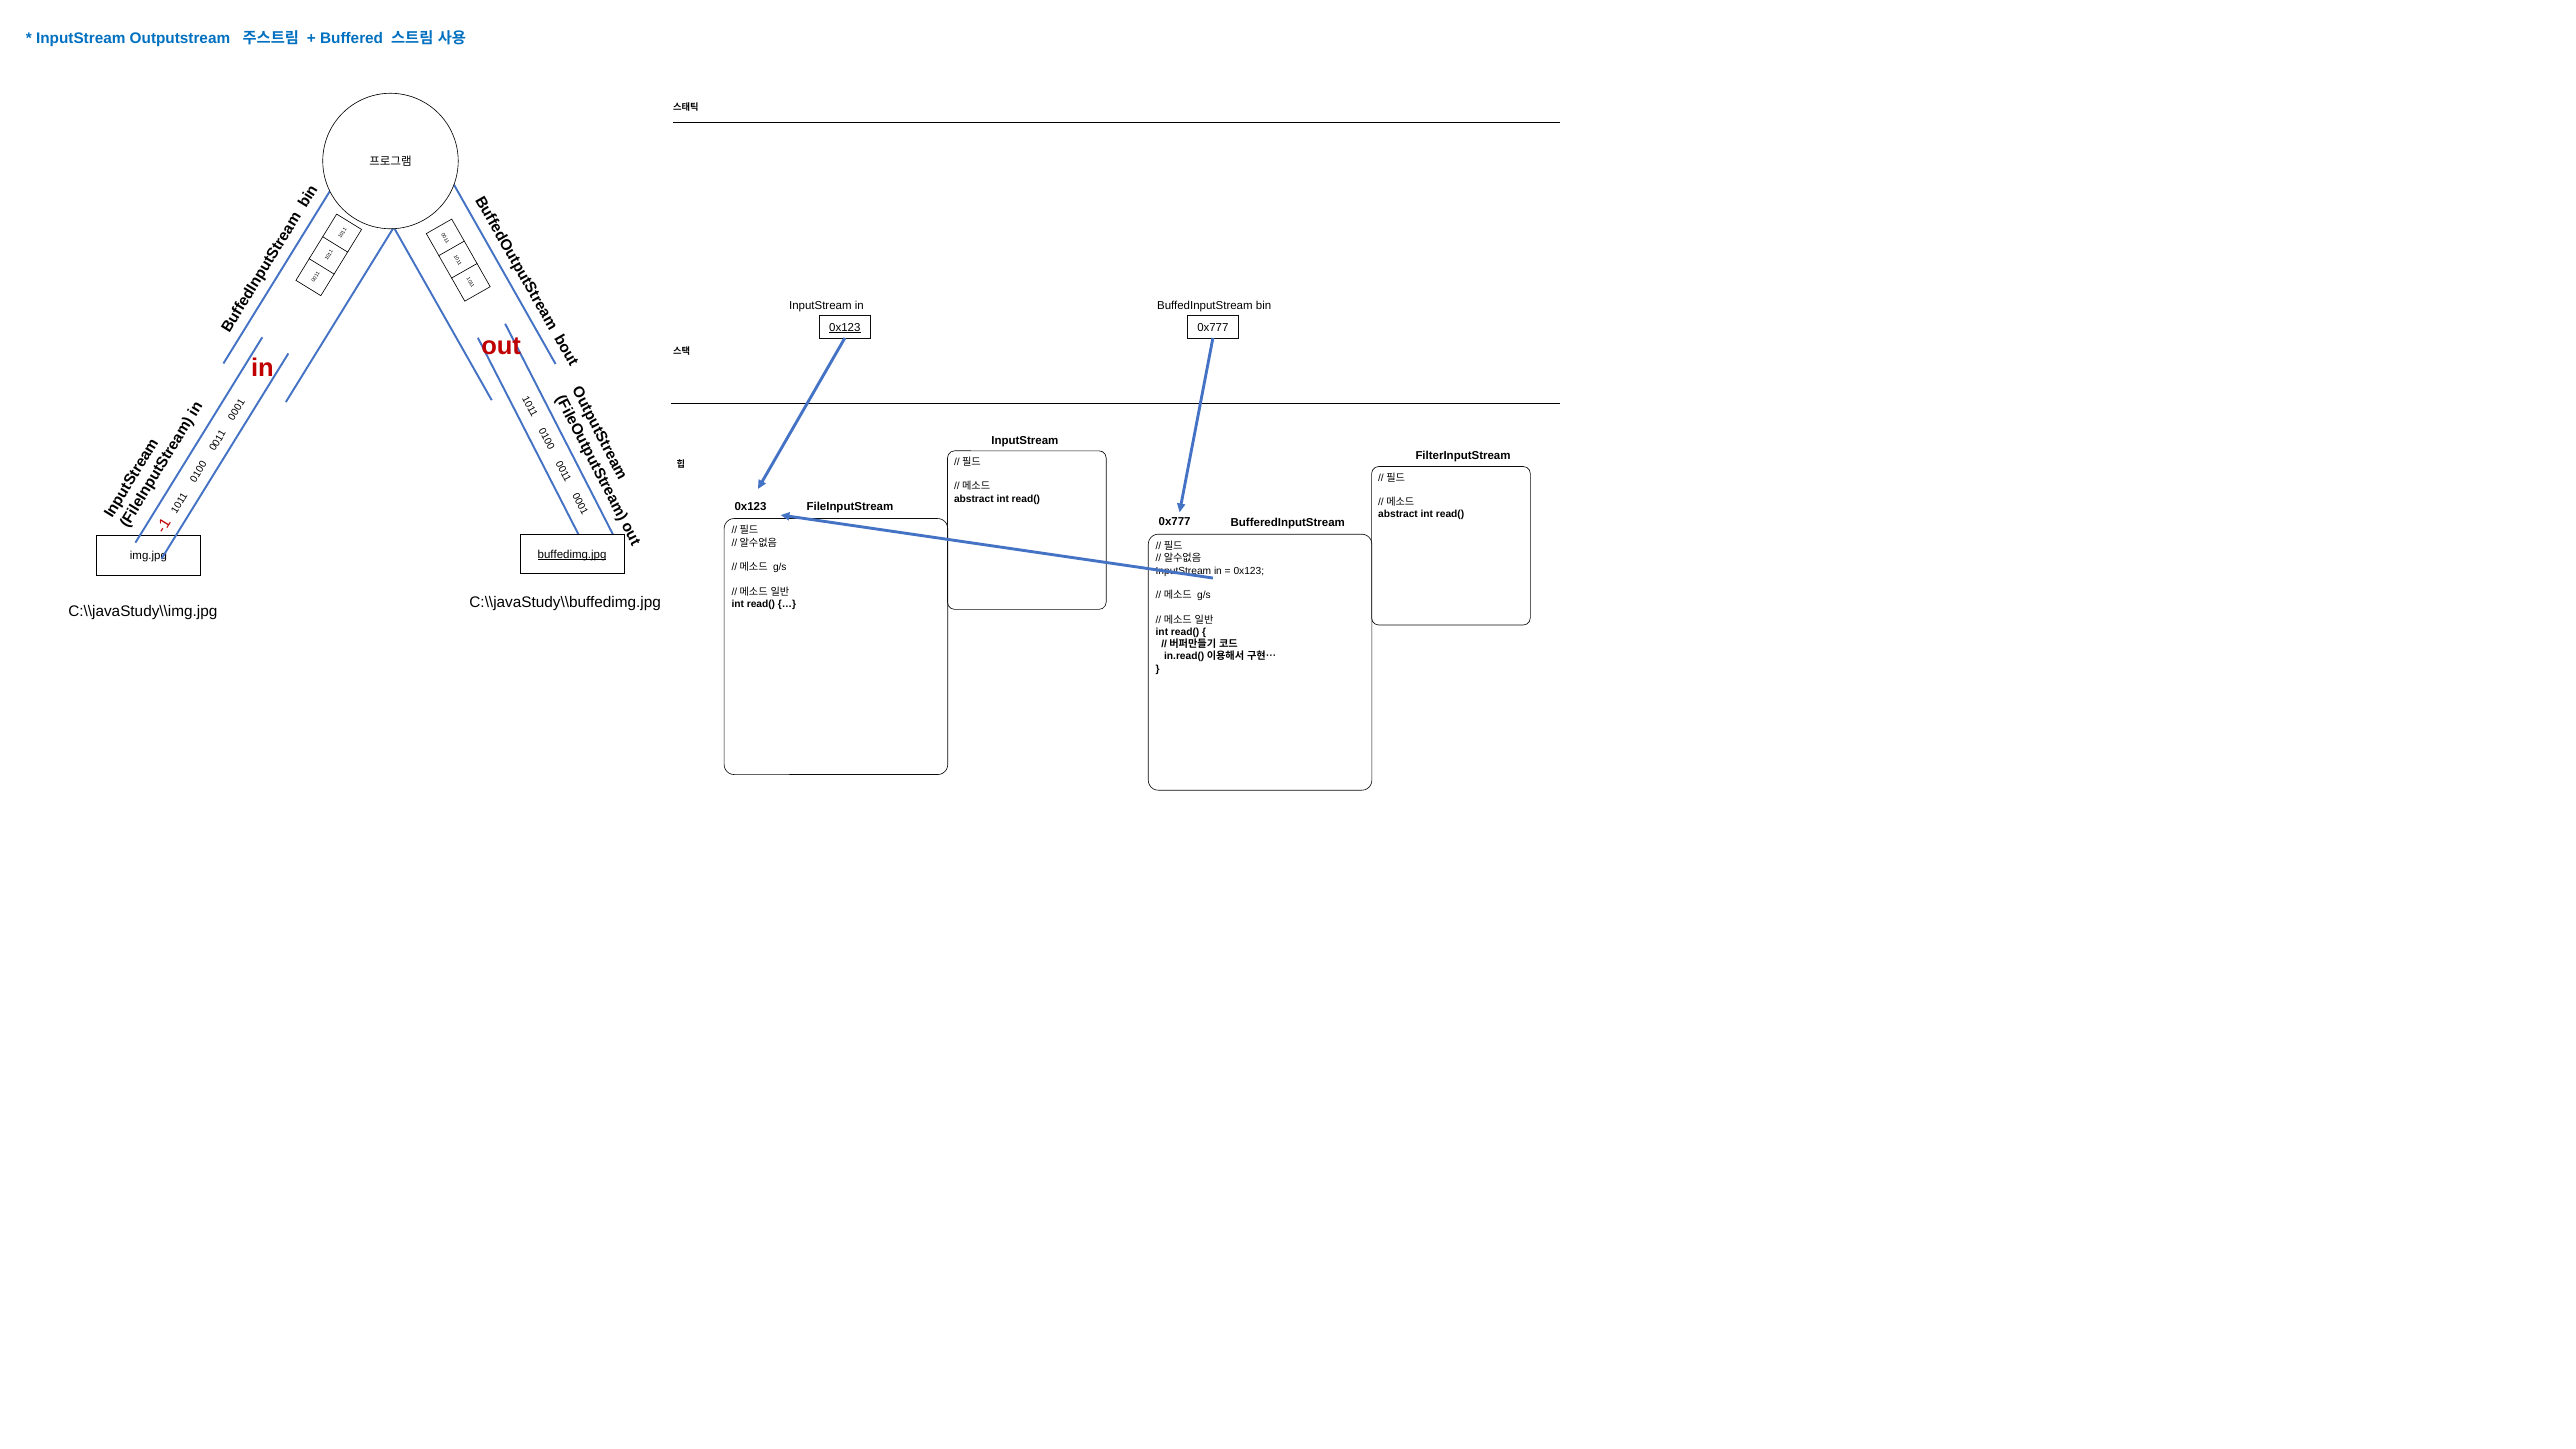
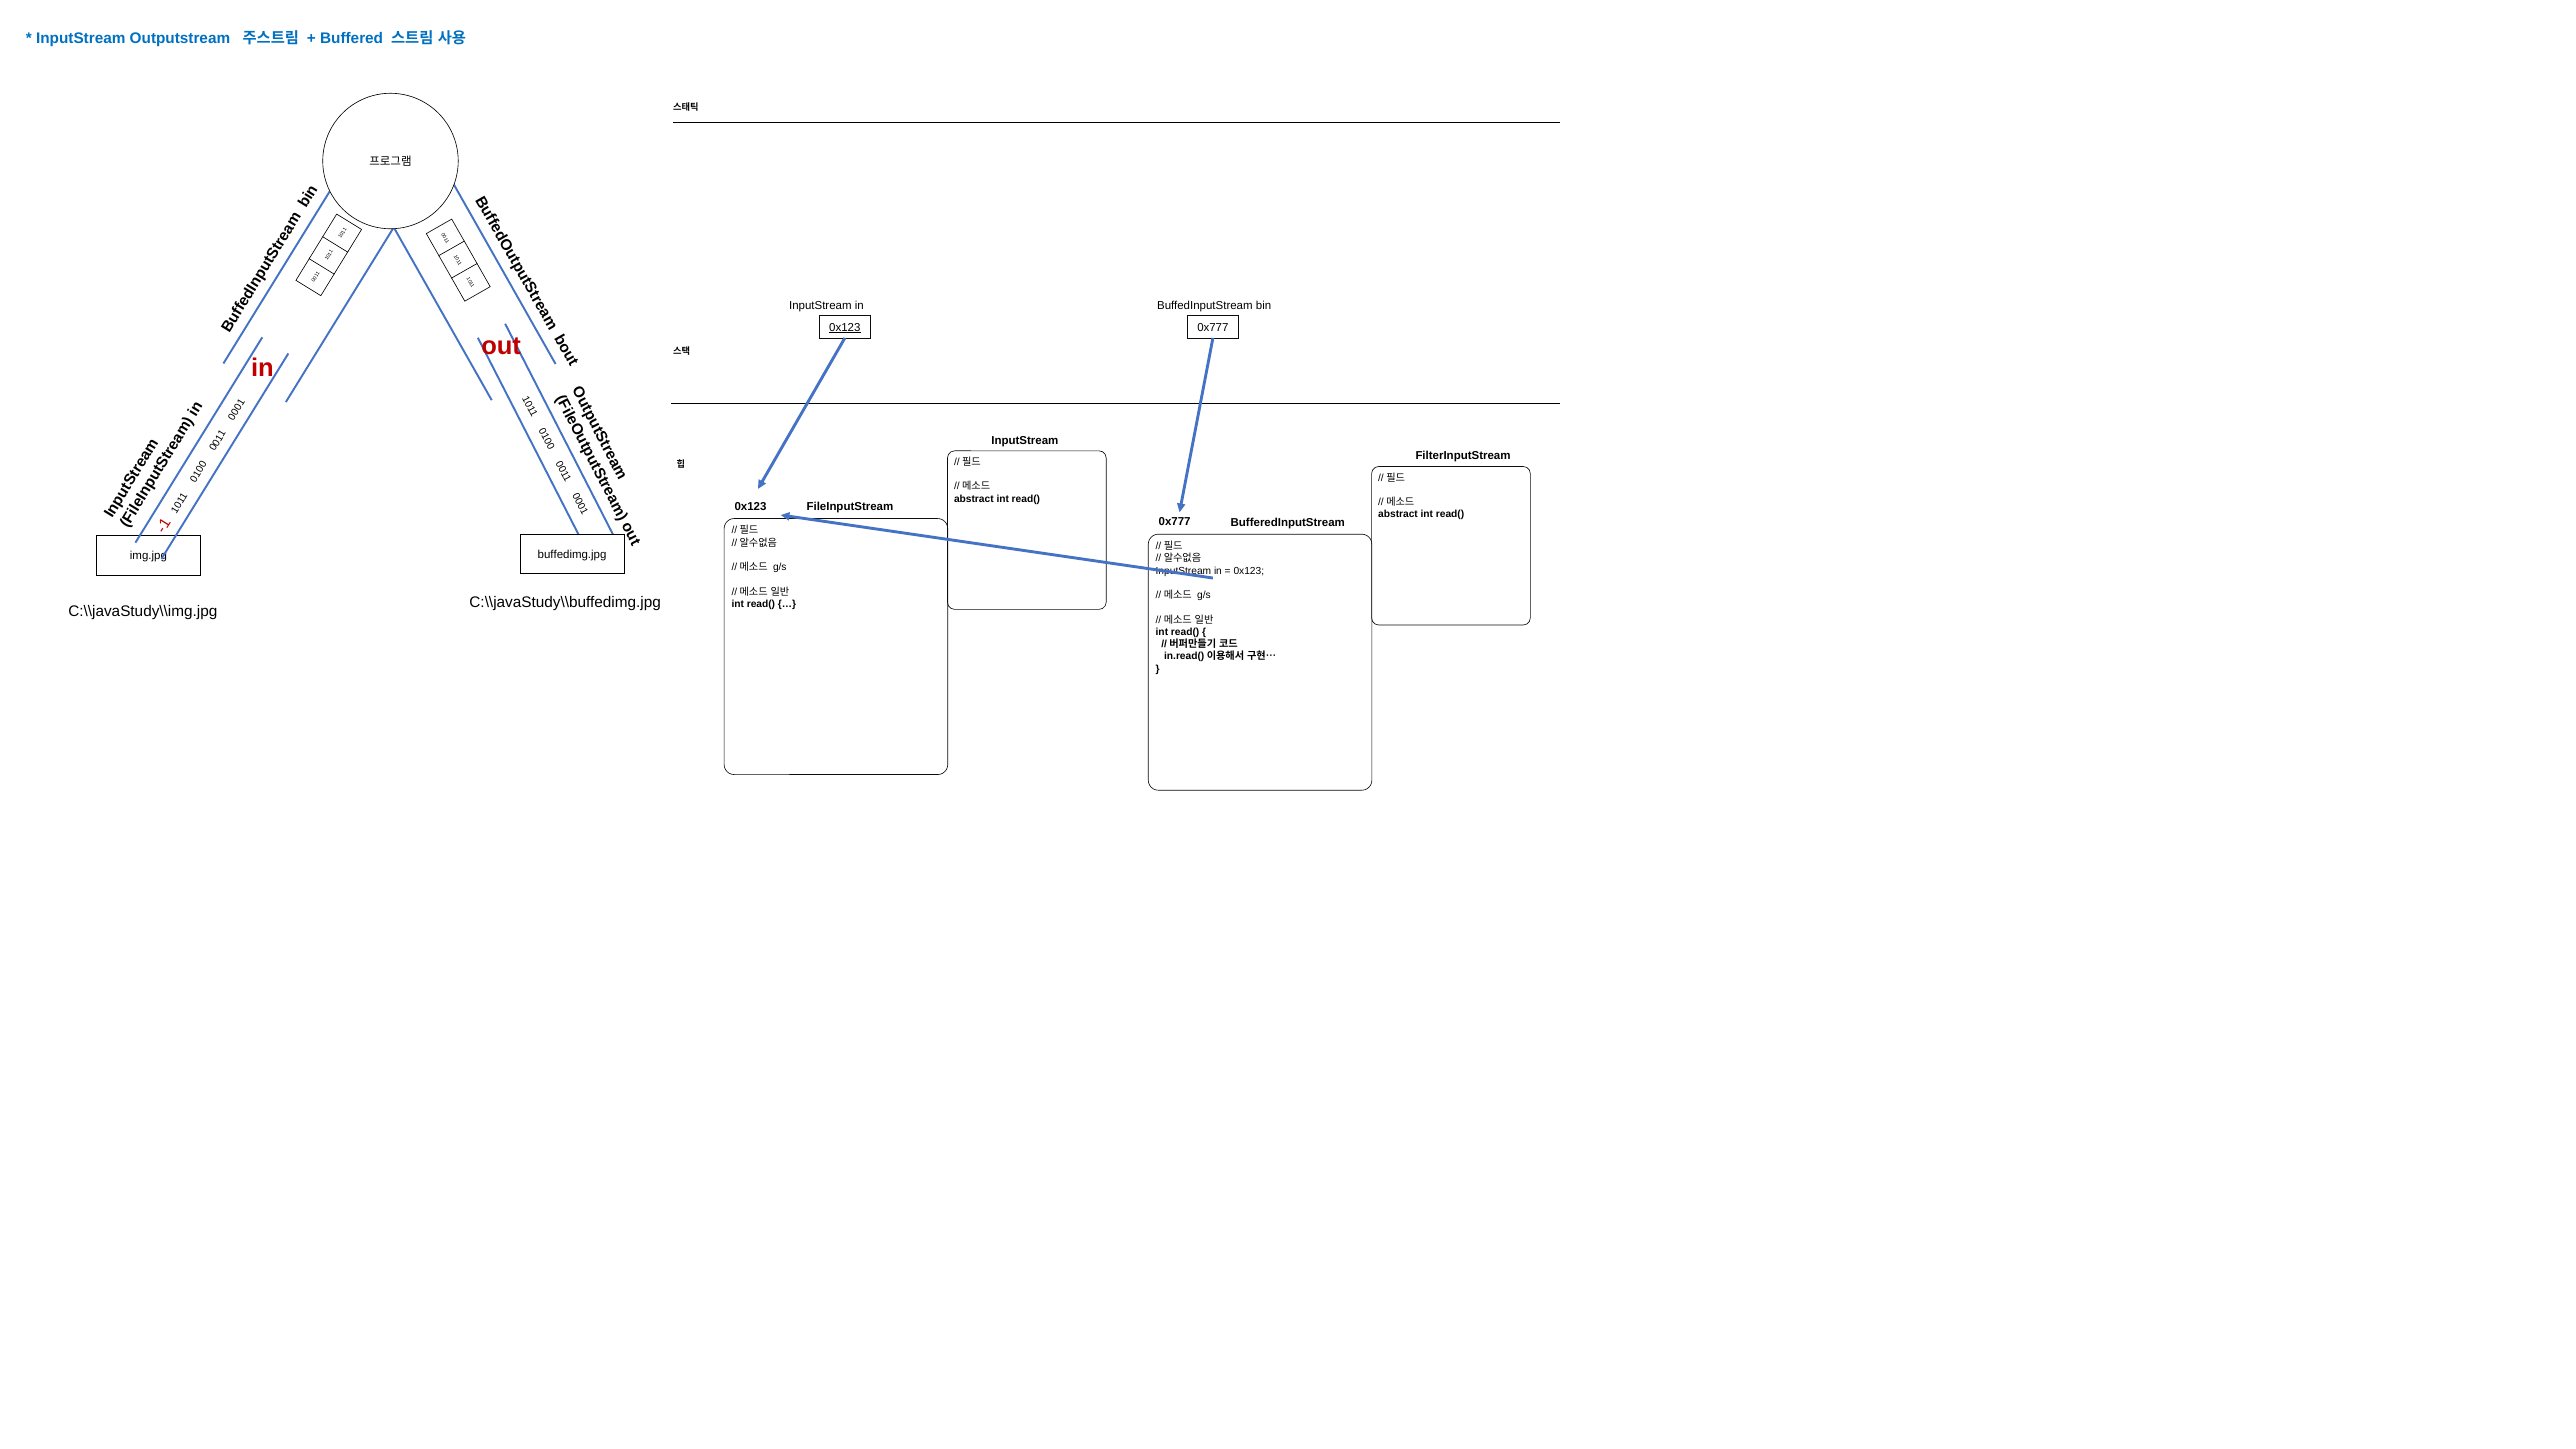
buffedimg.jpg underline: present -> none (572, 555)
